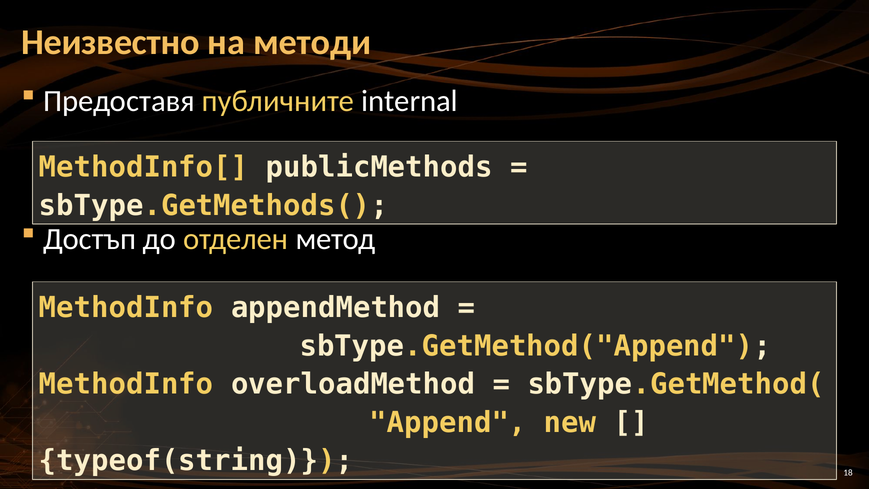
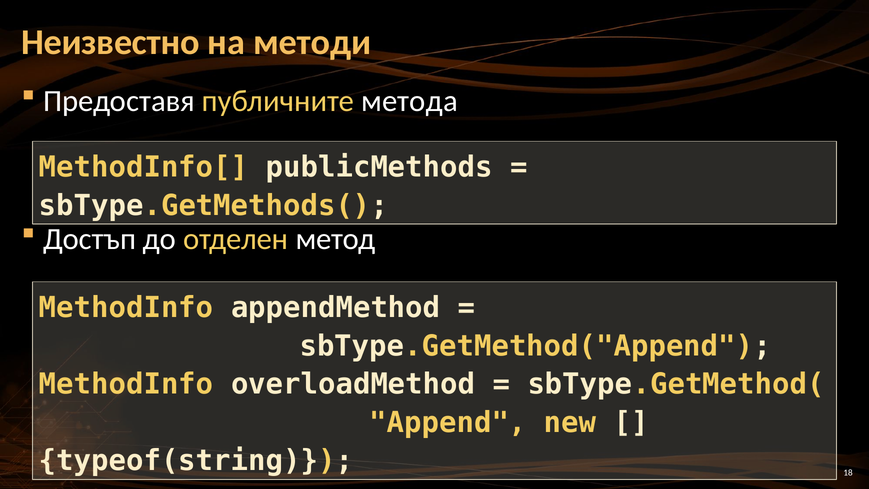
internal: internal -> метода (409, 101)
